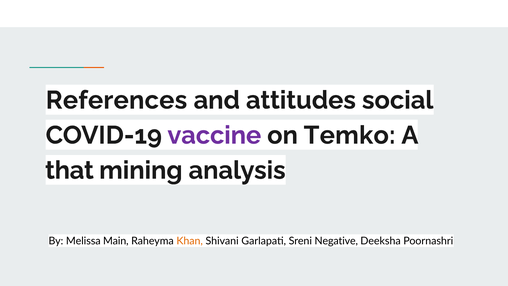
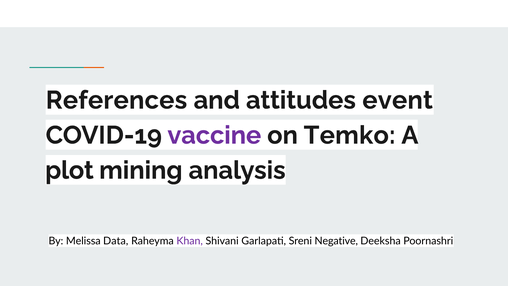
social: social -> event (398, 100)
that: that -> plot (69, 170)
Main: Main -> Data (116, 241)
Khan colour: orange -> purple (190, 241)
